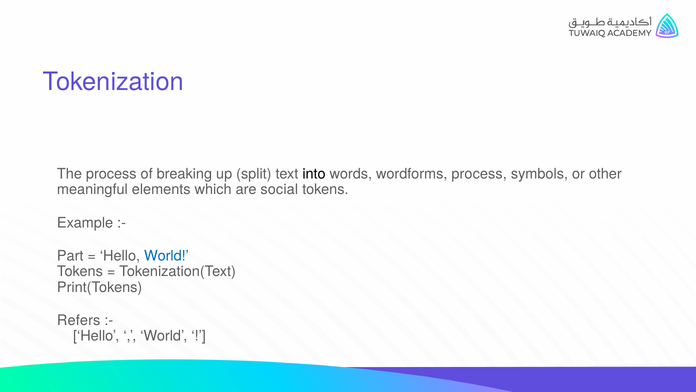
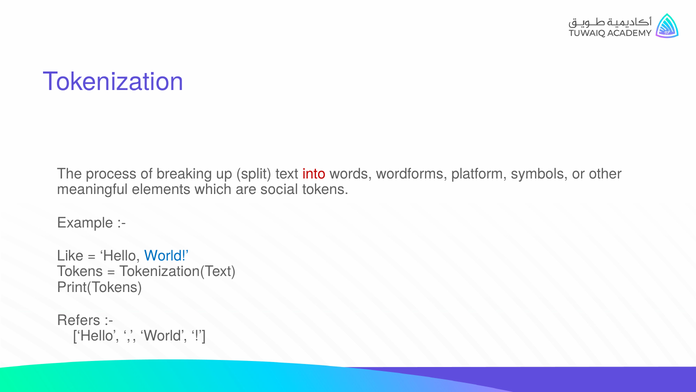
into colour: black -> red (314, 174)
wordforms process: process -> platform (479, 174)
Part: Part -> Like (70, 256)
